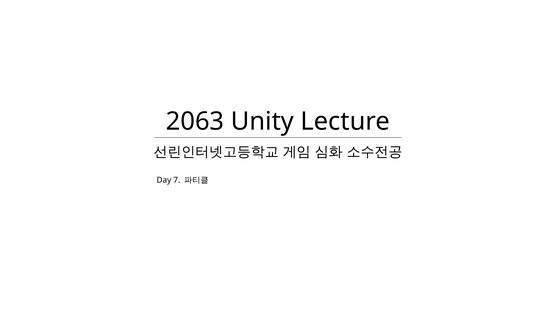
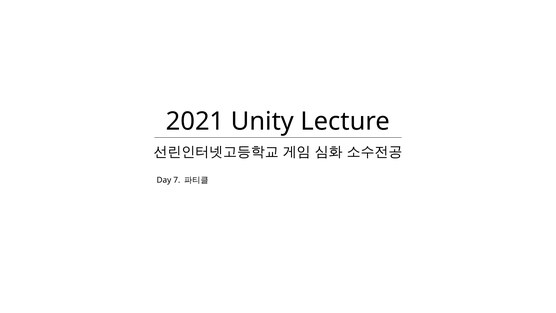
2063: 2063 -> 2021 (195, 121)
